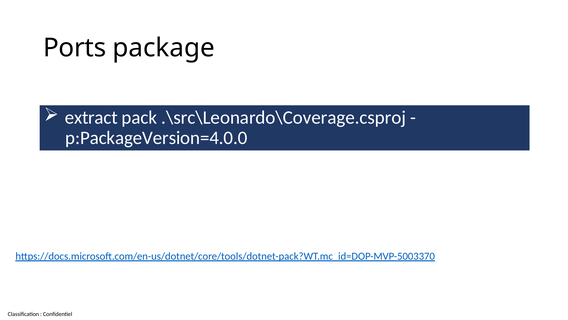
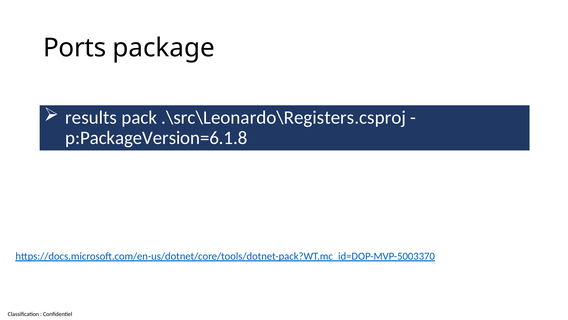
extract: extract -> results (91, 117)
.\src\Leonardo\Coverage.csproj: .\src\Leonardo\Coverage.csproj -> .\src\Leonardo\Registers.csproj (284, 117)
p:PackageVersion=4.0.0: p:PackageVersion=4.0.0 -> p:PackageVersion=6.1.8 (156, 138)
